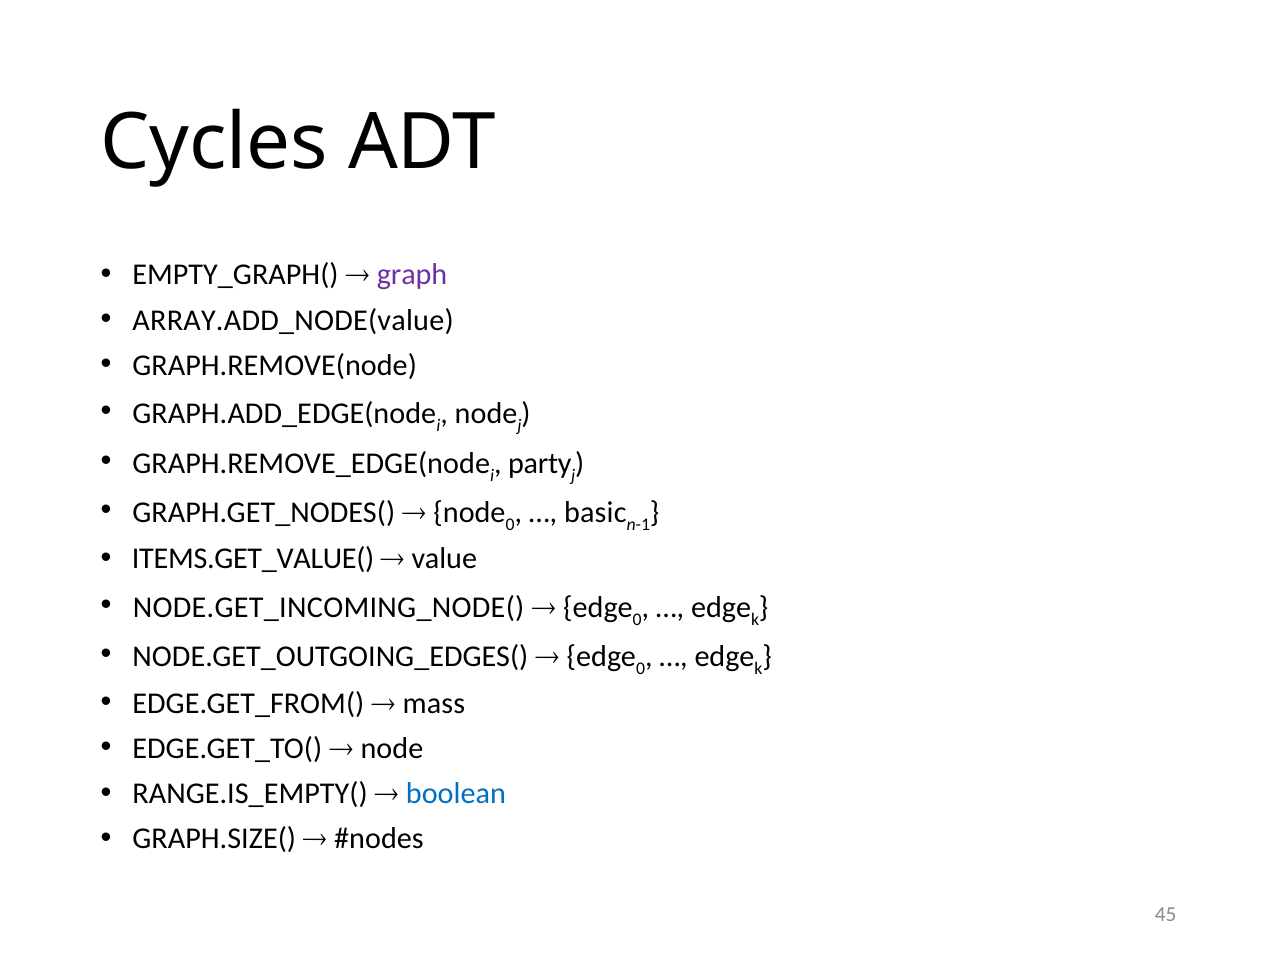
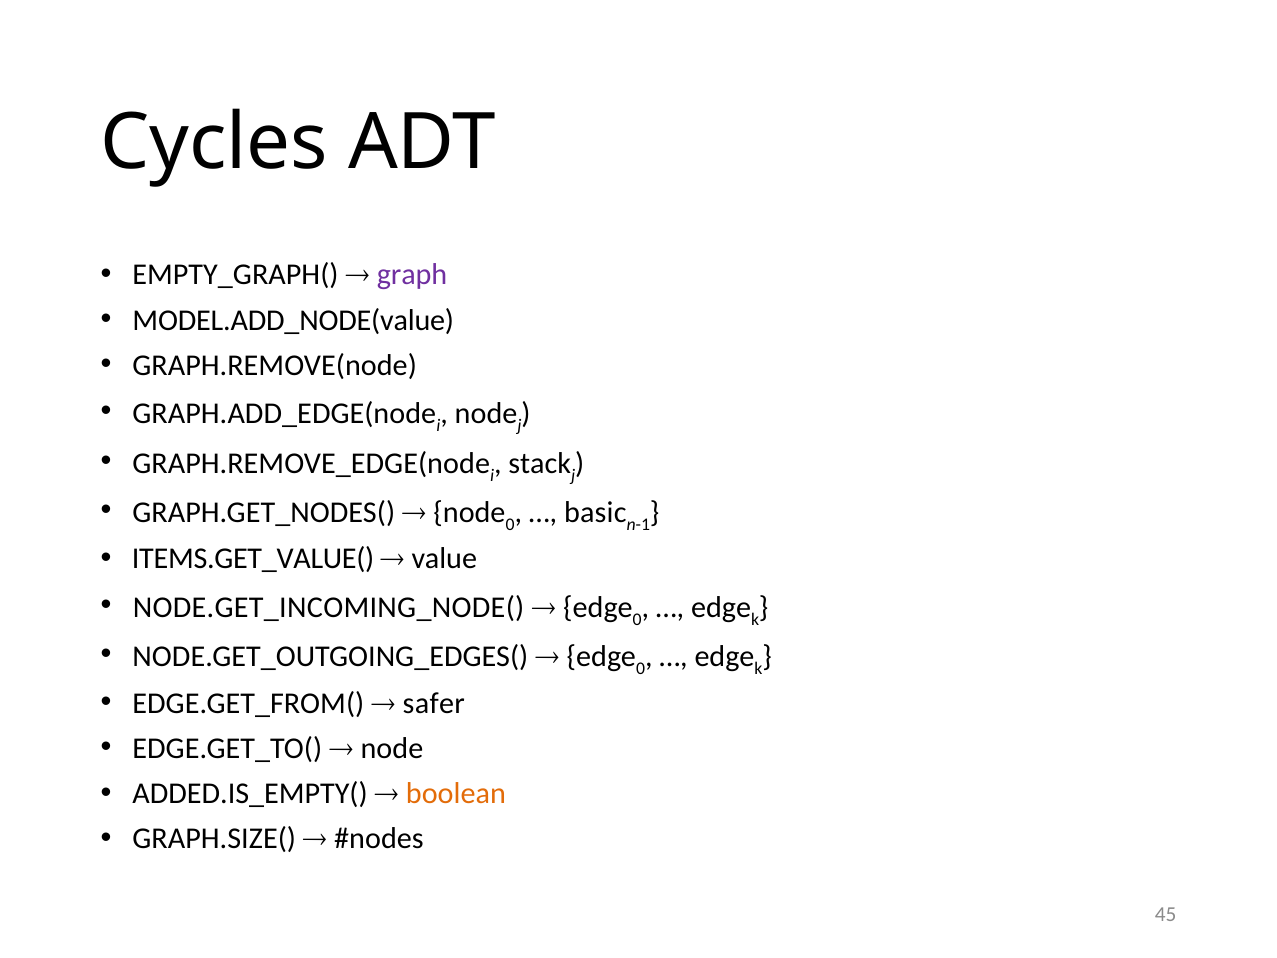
ARRAY.ADD_NODE(value: ARRAY.ADD_NODE(value -> MODEL.ADD_NODE(value (293, 320)
party: party -> stack (540, 463)
mass: mass -> safer (434, 703)
RANGE.IS_EMPTY(: RANGE.IS_EMPTY( -> ADDED.IS_EMPTY( (250, 793)
boolean colour: blue -> orange (456, 793)
